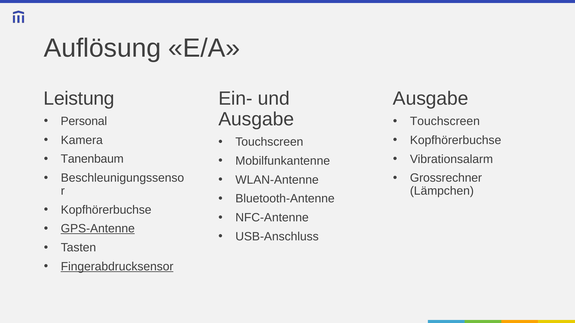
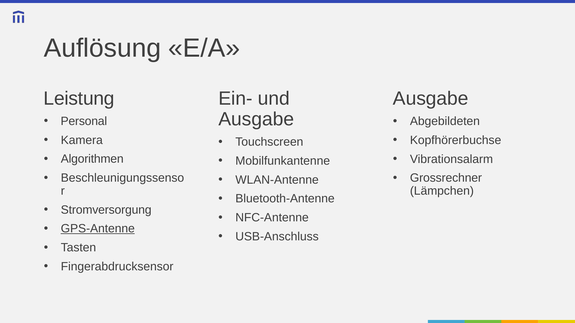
Touchscreen: Touchscreen -> Abgebildeten (445, 121)
Tanenbaum: Tanenbaum -> Algorithmen (92, 159)
Kopfhörerbuchse: Kopfhörerbuchse -> Stromversorgung (106, 210)
Fingerabdrucksensor underline: present -> none (117, 267)
